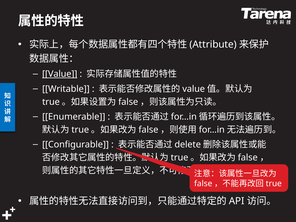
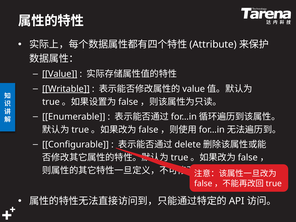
Writable underline: none -> present (66, 89)
